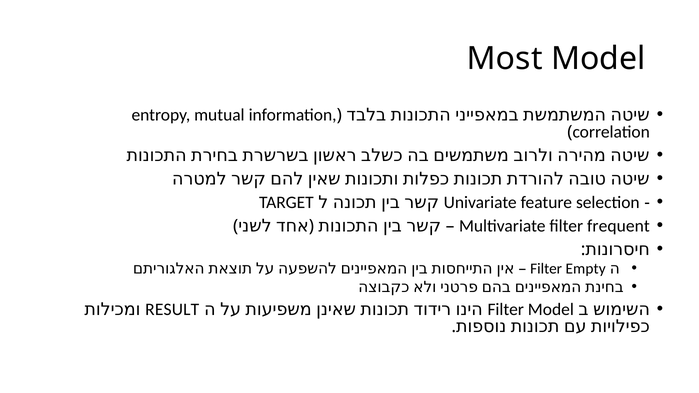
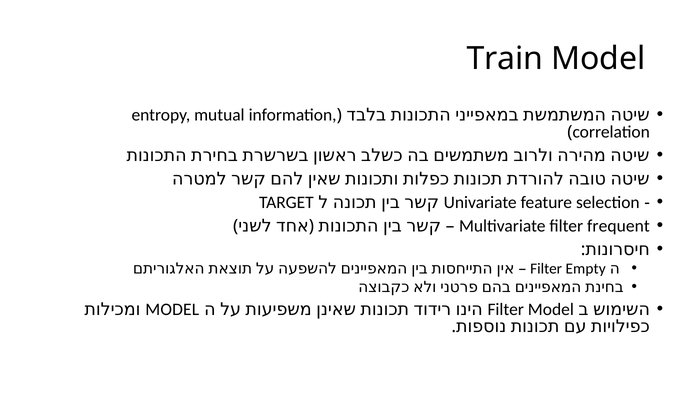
Most: Most -> Train (505, 59)
RESULT: RESULT -> MODEL (172, 310)
